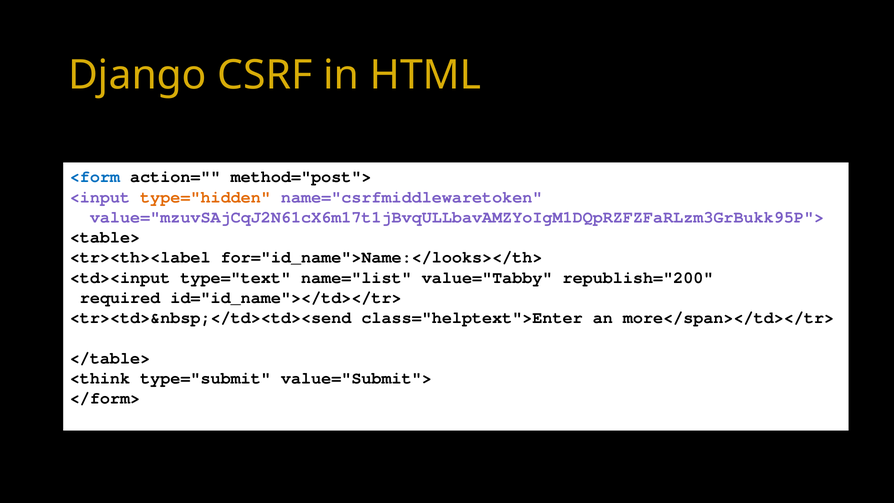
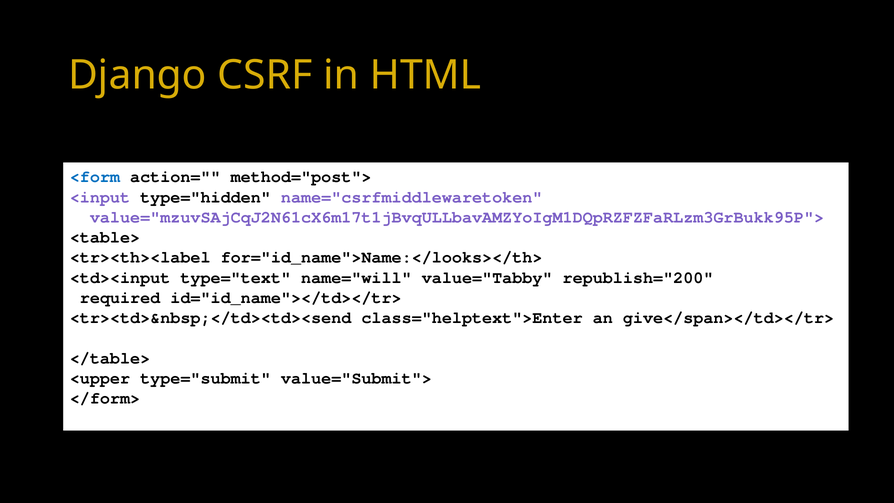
type="hidden colour: orange -> black (206, 197)
name="list: name="list -> name="will (356, 277)
more</span></td></tr>: more</span></td></tr> -> give</span></td></tr> (729, 318)
<think: <think -> <upper (100, 378)
